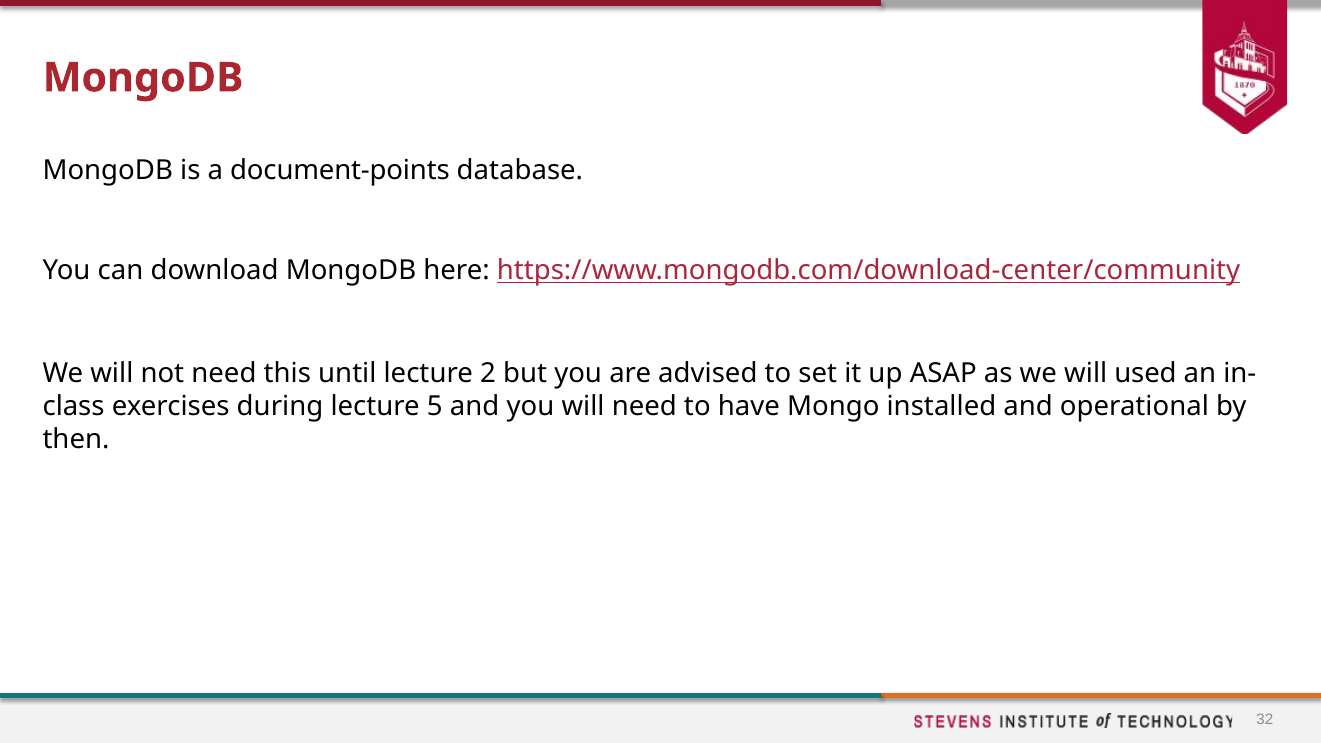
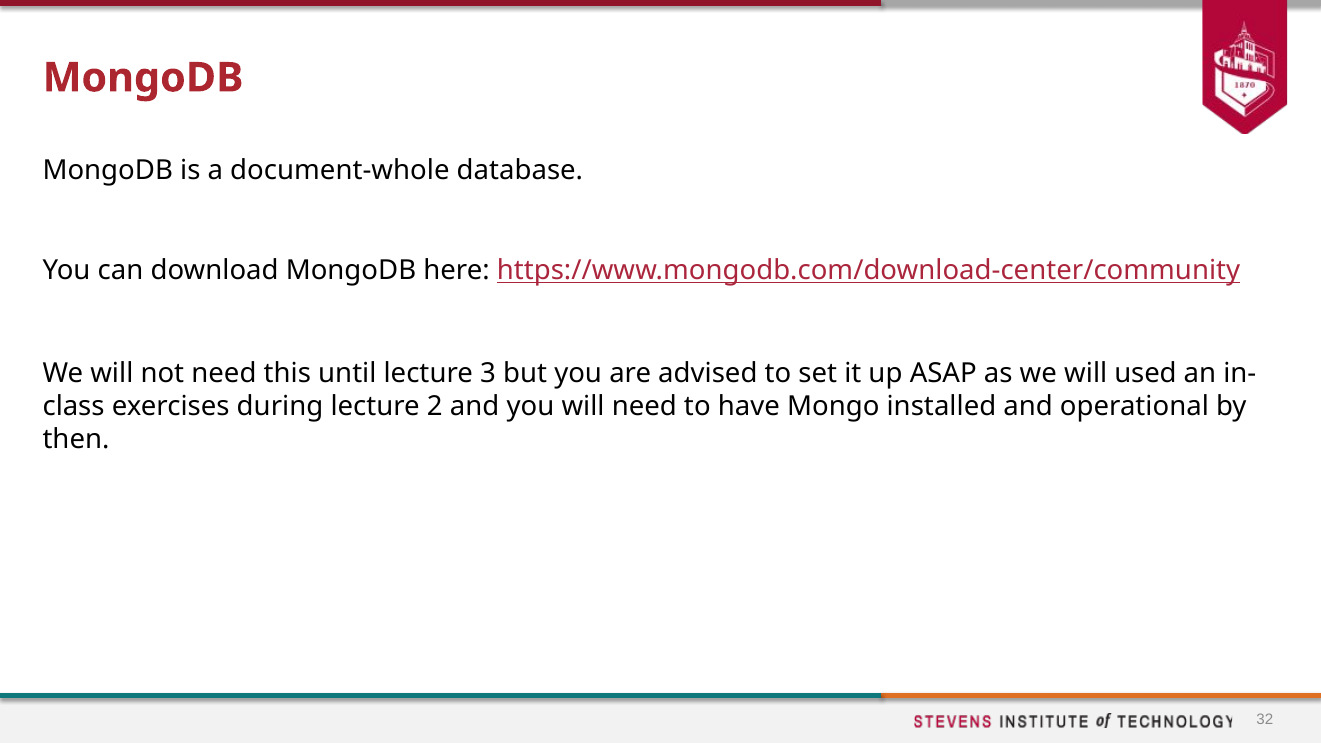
document-points: document-points -> document-whole (340, 171)
2: 2 -> 3 (488, 374)
5: 5 -> 2 (435, 407)
